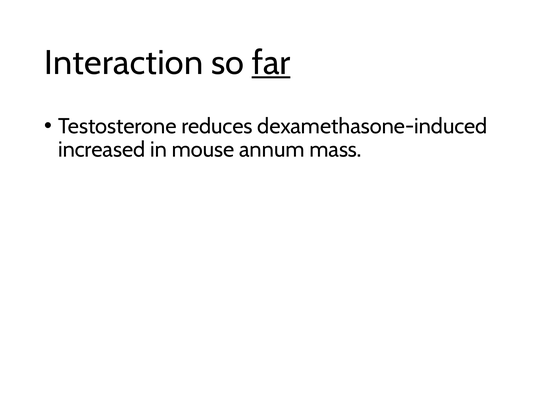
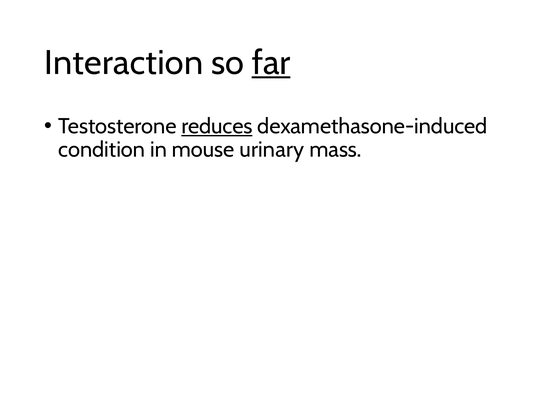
reduces underline: none -> present (217, 126)
increased: increased -> condition (102, 150)
annum: annum -> urinary (272, 150)
